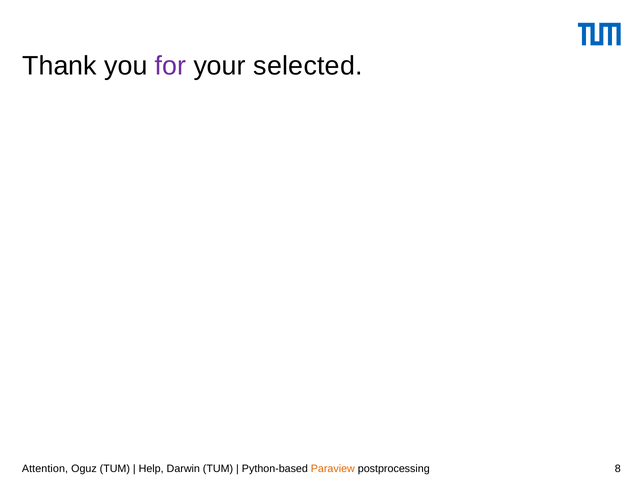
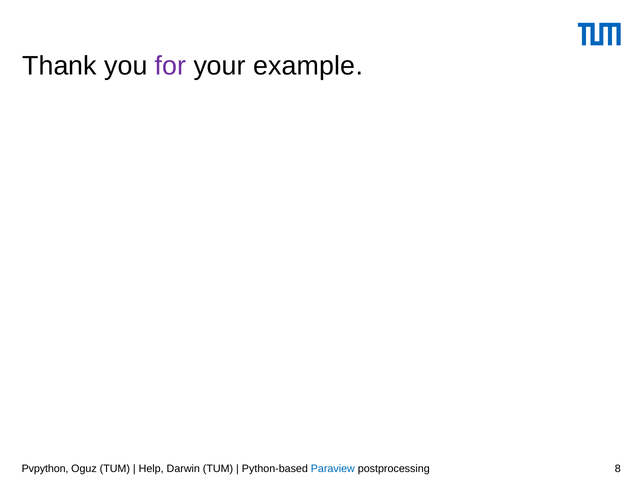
selected: selected -> example (308, 66)
Attention: Attention -> Pvpython (45, 469)
Paraview colour: orange -> blue (333, 469)
